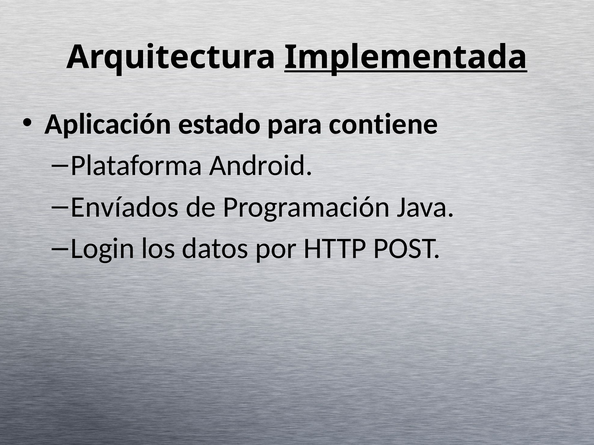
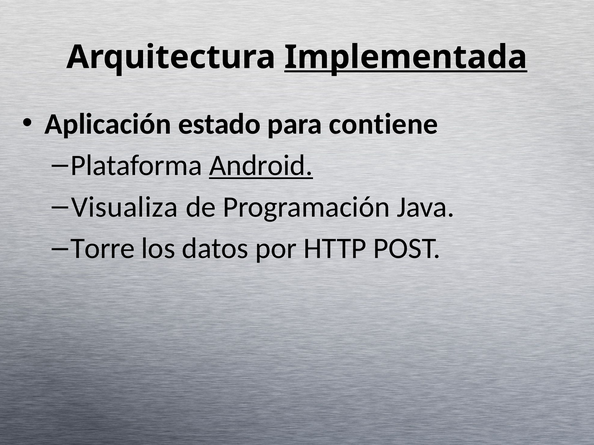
Android underline: none -> present (261, 166)
Envíados: Envíados -> Visualiza (125, 207)
Login: Login -> Torre (103, 249)
